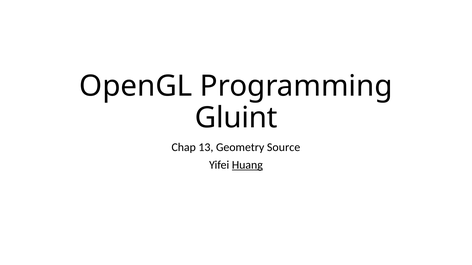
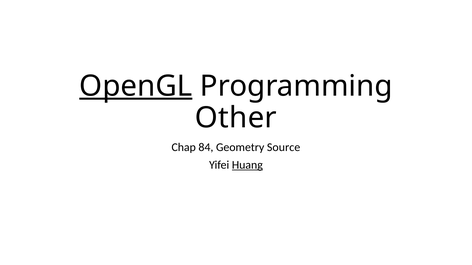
OpenGL underline: none -> present (136, 86)
Gluint: Gluint -> Other (236, 118)
13: 13 -> 84 (206, 148)
